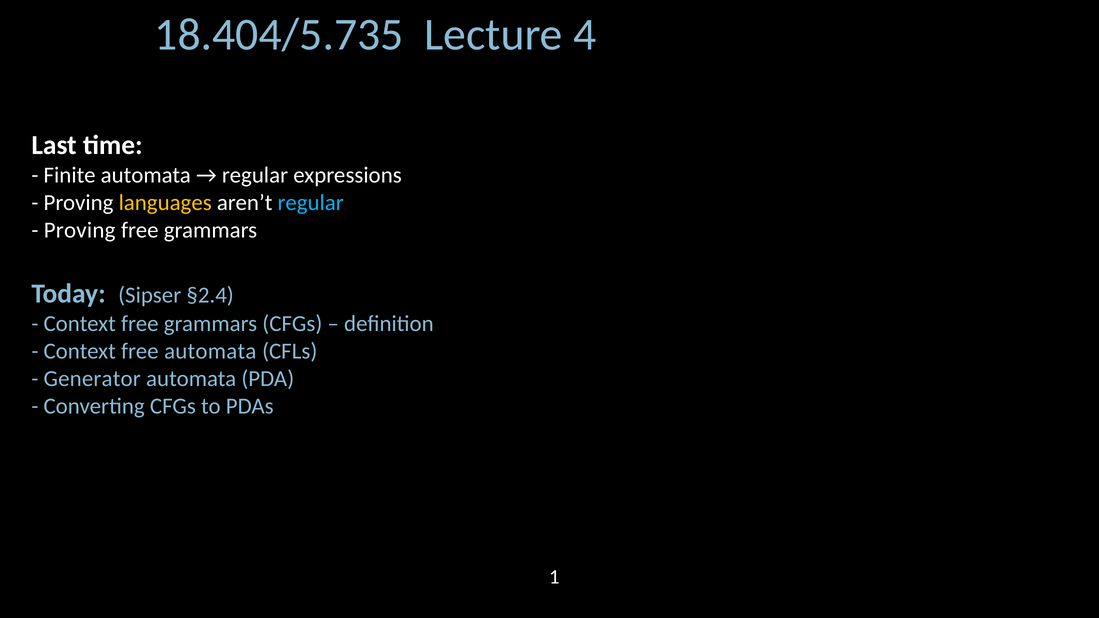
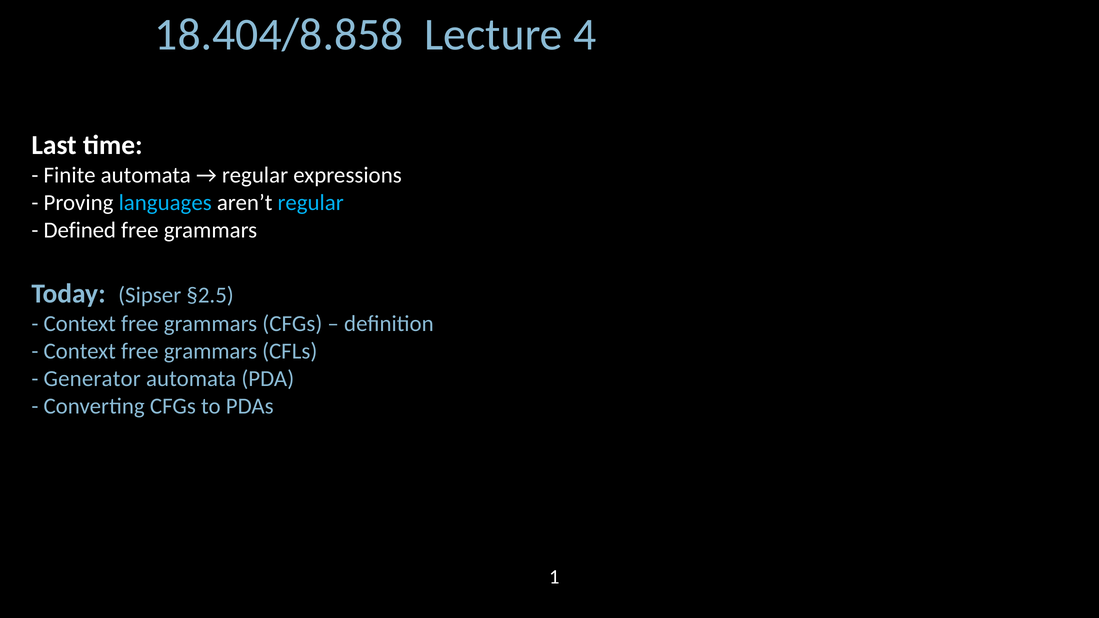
18.404/5.735: 18.404/5.735 -> 18.404/8.858 (279, 35)
languages colour: yellow -> light blue (165, 203)
Proving: Proving -> Defined (80, 230)
§2.4: §2.4 -> §2.5 (210, 295)
automata: automata -> grammars (210, 351)
